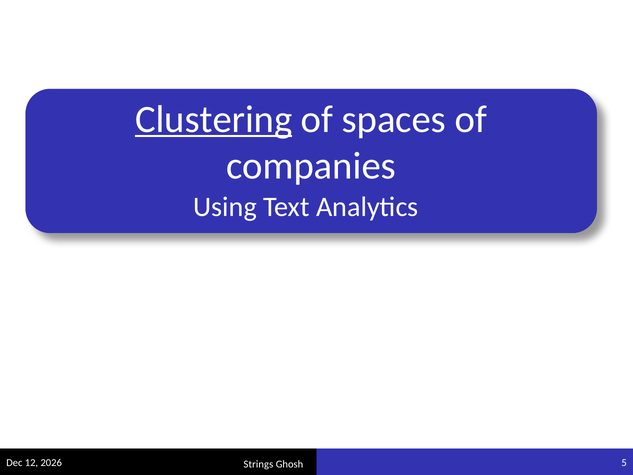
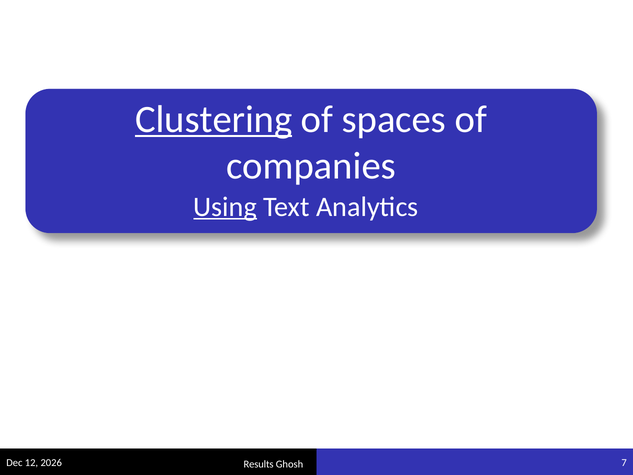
Using underline: none -> present (225, 207)
5: 5 -> 7 (624, 463)
Strings: Strings -> Results (259, 464)
